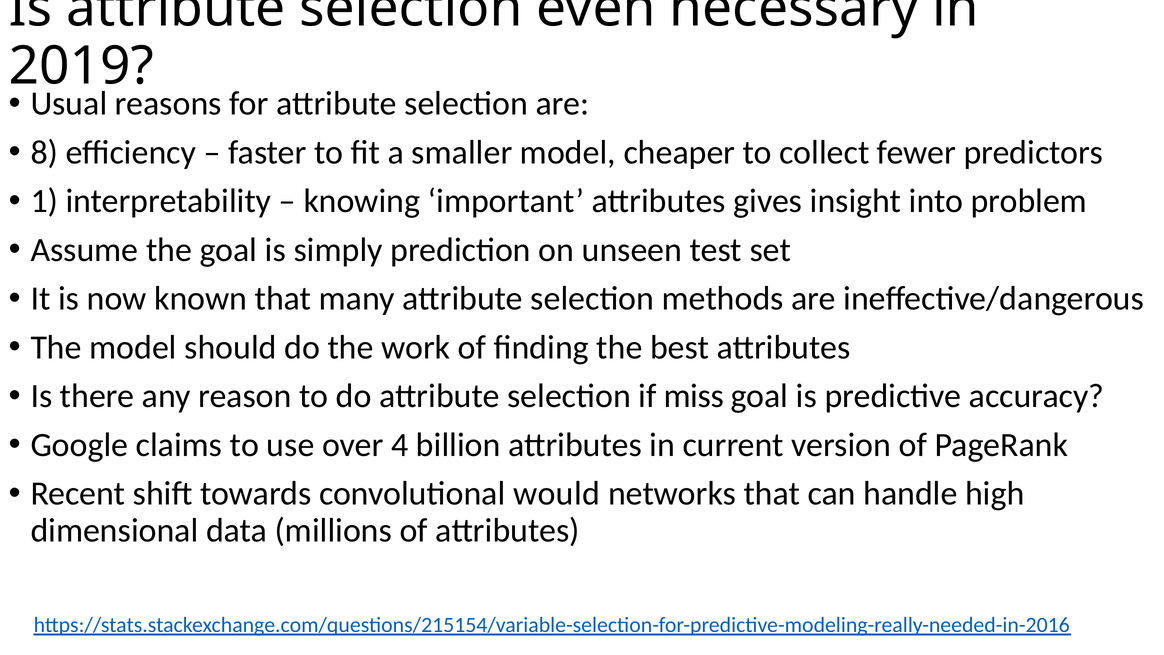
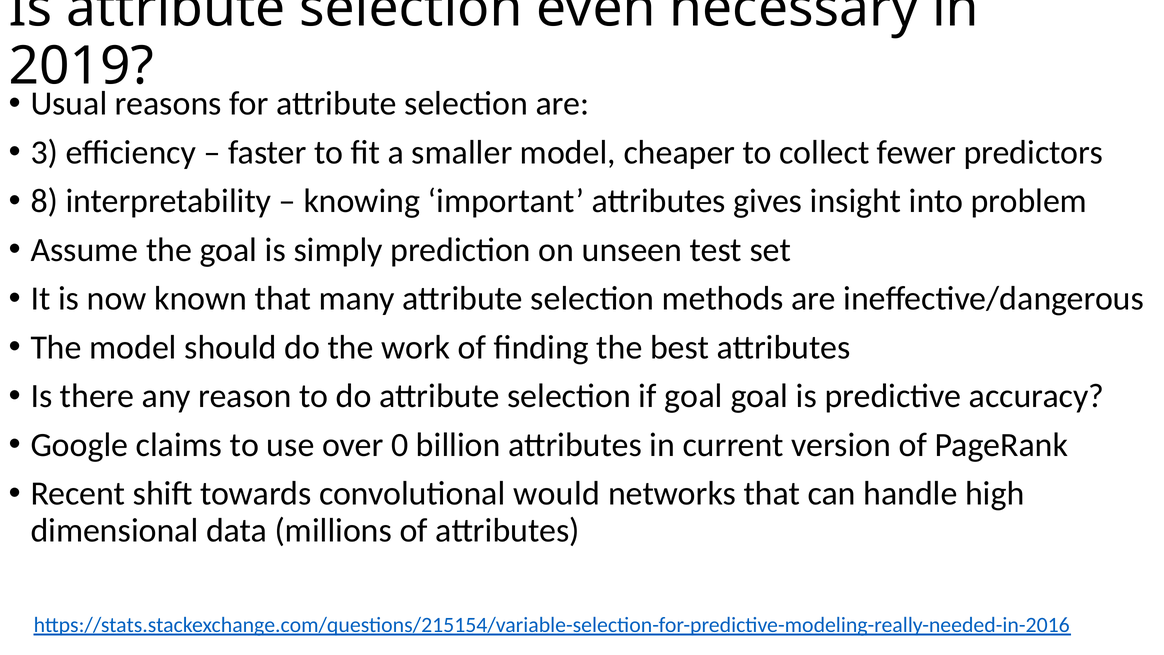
8: 8 -> 3 (44, 152)
1: 1 -> 8 (44, 201)
if miss: miss -> goal (693, 396)
4: 4 -> 0 (400, 445)
